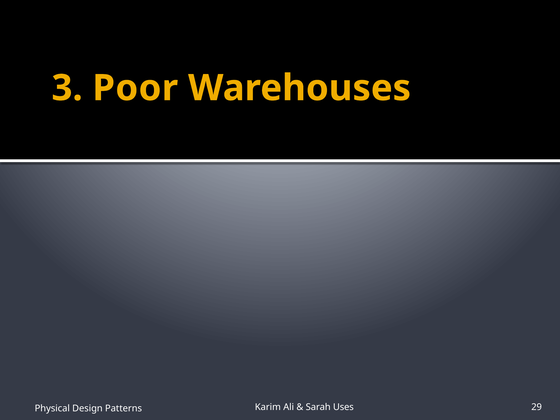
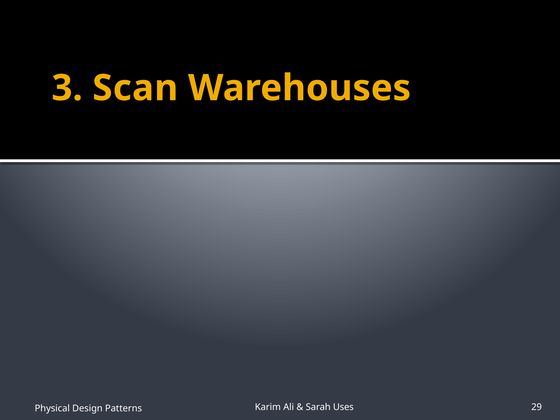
Poor: Poor -> Scan (135, 88)
